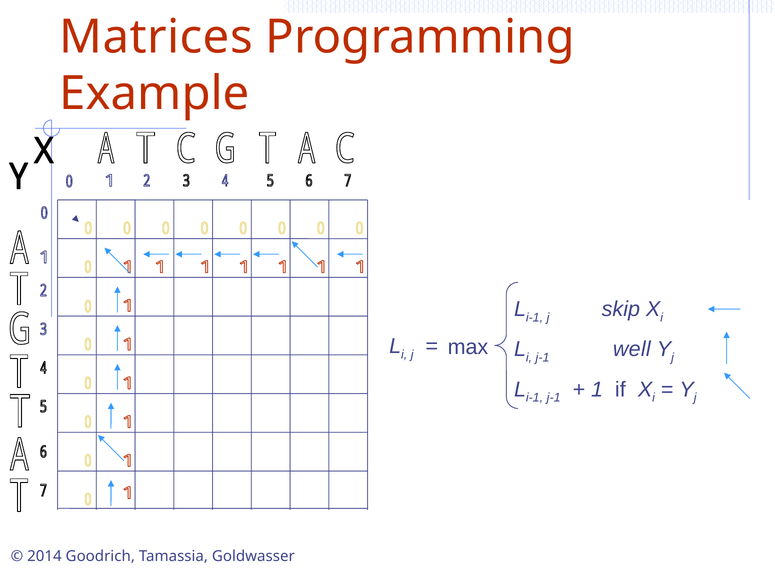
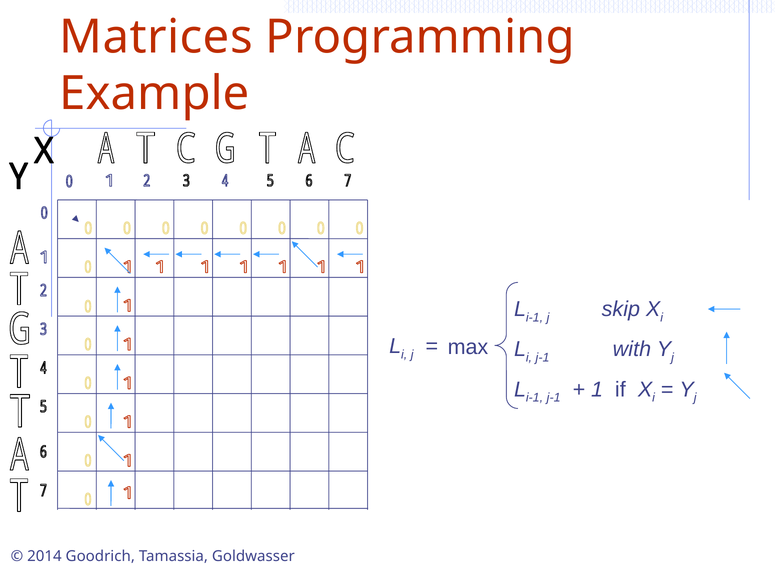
well: well -> with (632, 349)
